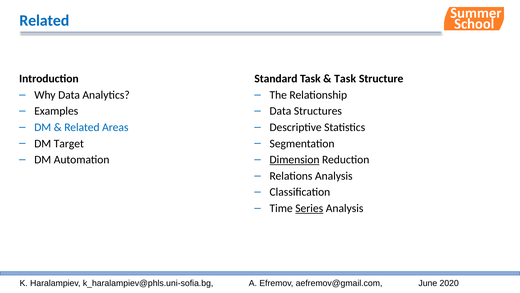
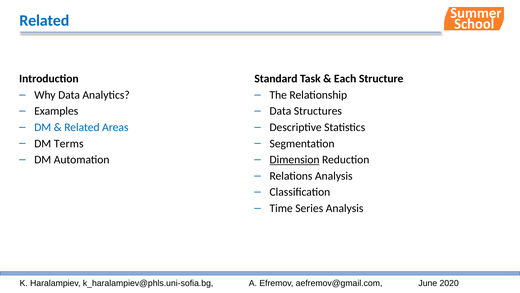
Task: Task -> Each (345, 79)
Target: Target -> Terms (69, 143)
Series underline: present -> none (309, 208)
